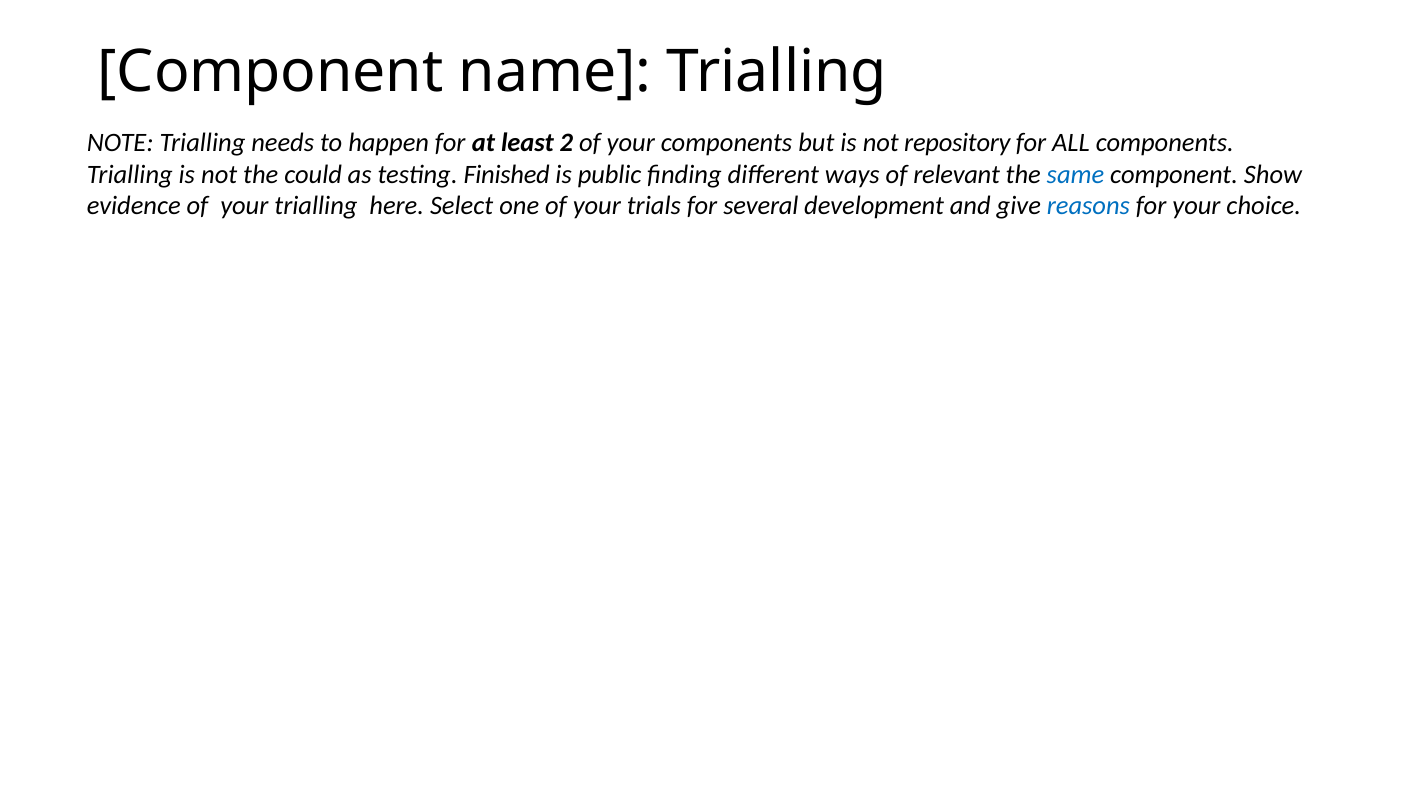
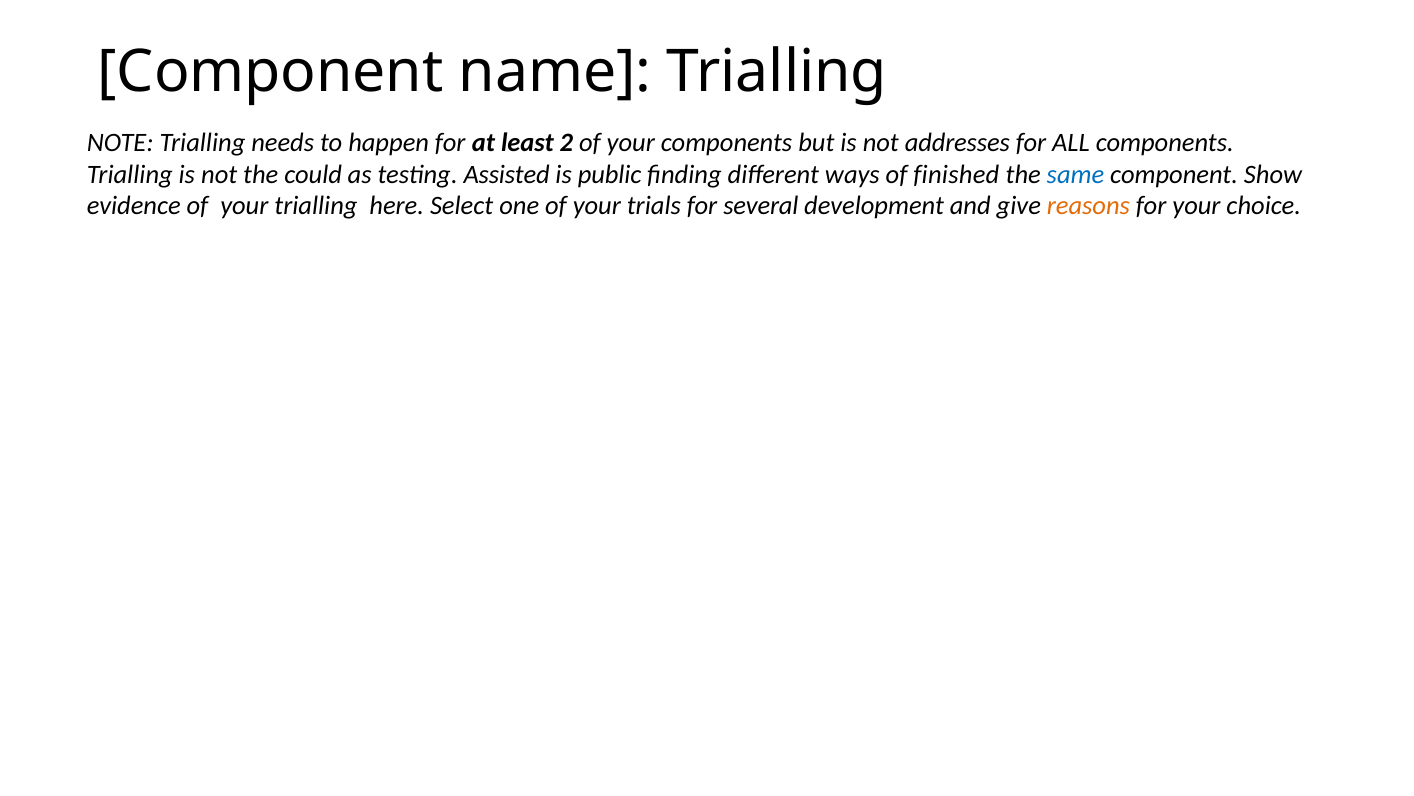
repository: repository -> addresses (957, 142)
Finished: Finished -> Assisted (507, 174)
relevant: relevant -> finished (956, 174)
reasons colour: blue -> orange (1088, 206)
